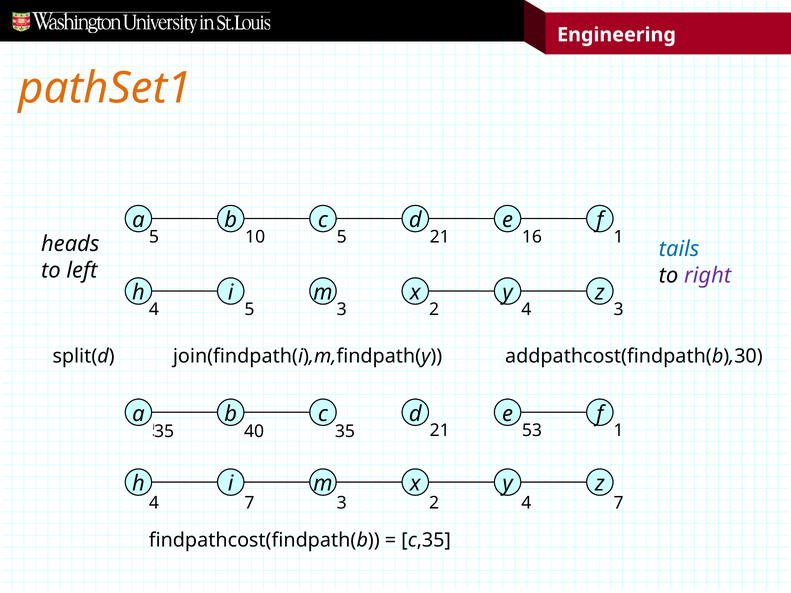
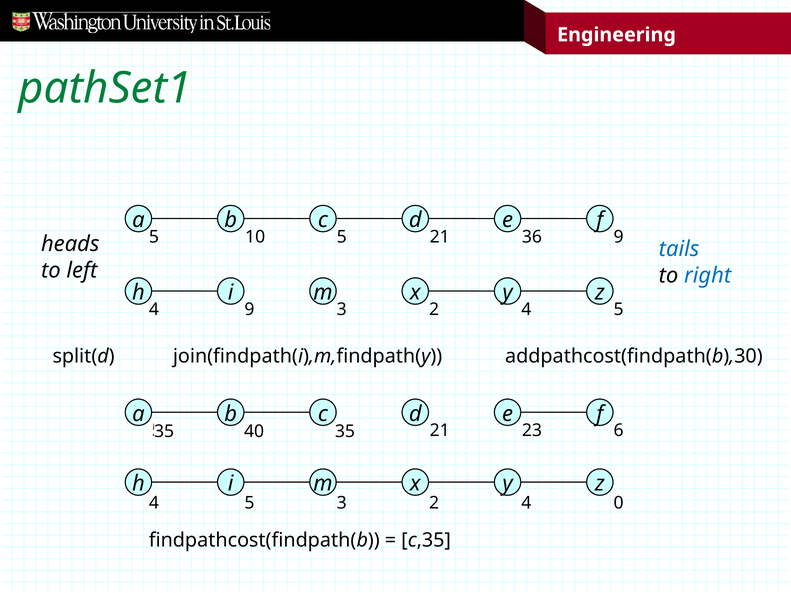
pathSet1 colour: orange -> green (105, 88)
16: 16 -> 36 (532, 237)
1: 1 -> 9 (619, 237)
right colour: purple -> blue (708, 276)
4 5: 5 -> 9 (249, 310)
2 3: 3 -> 5 (619, 310)
53: 53 -> 23 (532, 431)
1: 1 -> 6 (619, 431)
4 7: 7 -> 5 (249, 503)
2 7: 7 -> 0 (619, 503)
